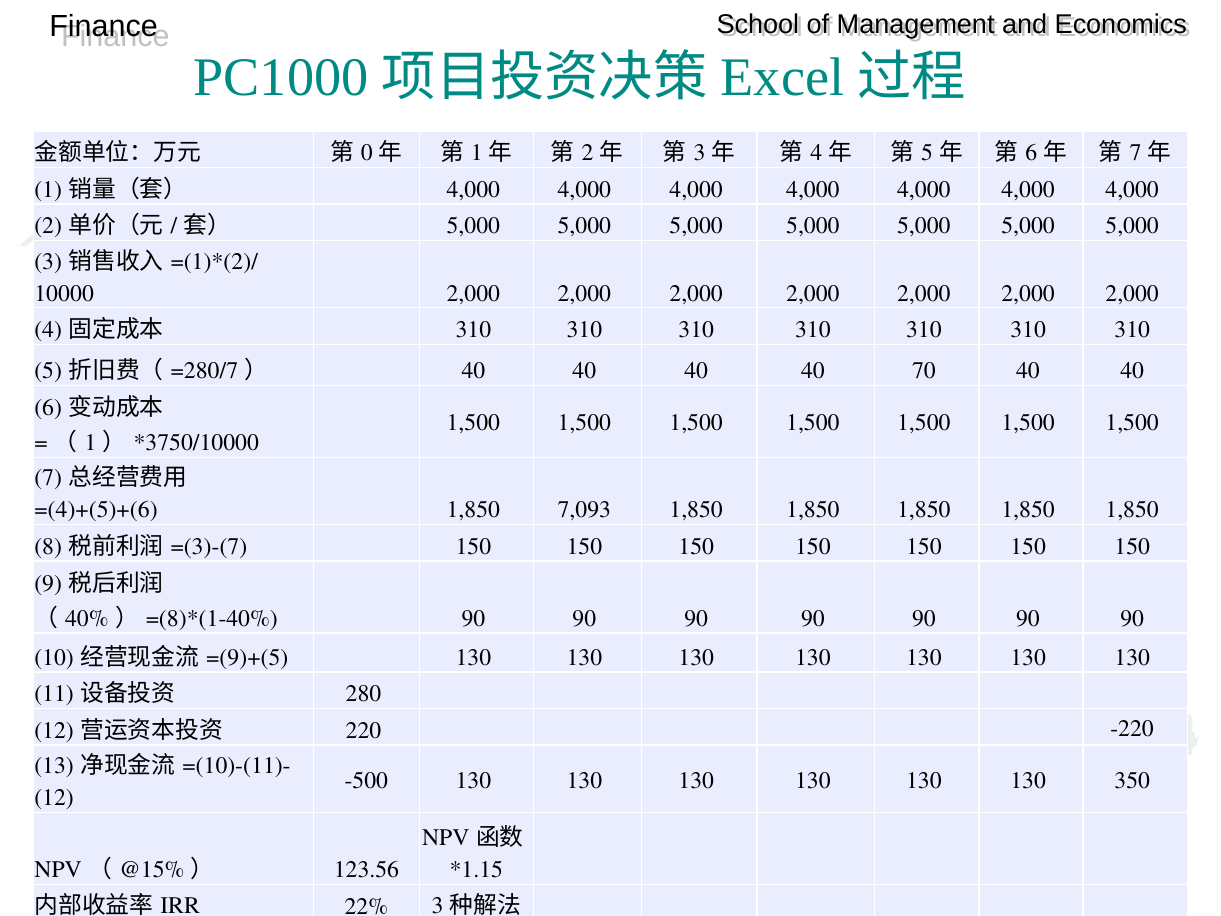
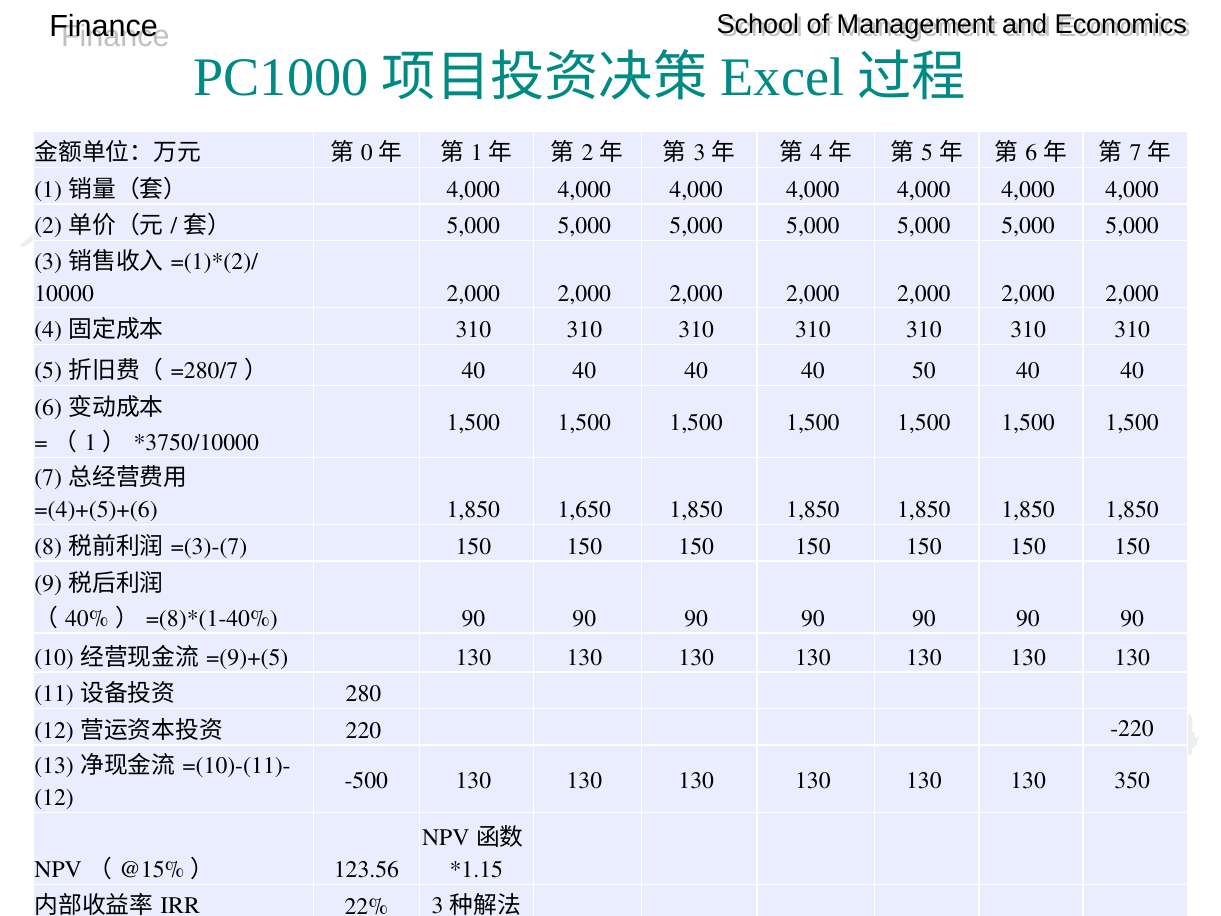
70: 70 -> 50 (924, 371)
7,093: 7,093 -> 1,650 (584, 510)
